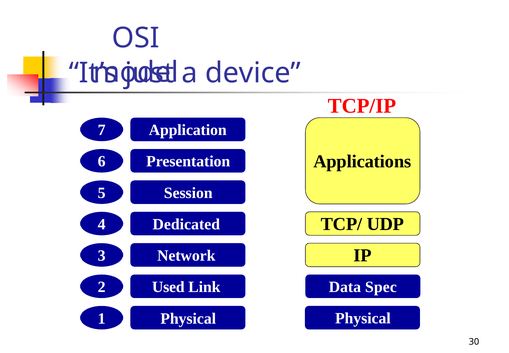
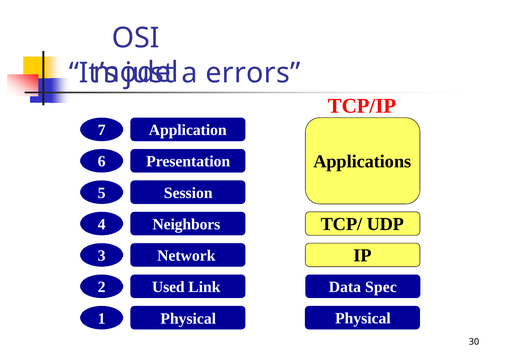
device: device -> errors (253, 73)
Dedicated: Dedicated -> Neighbors (186, 224)
